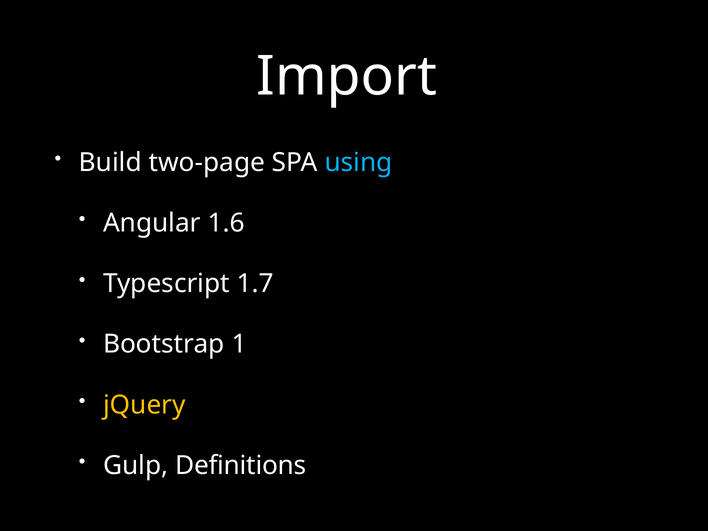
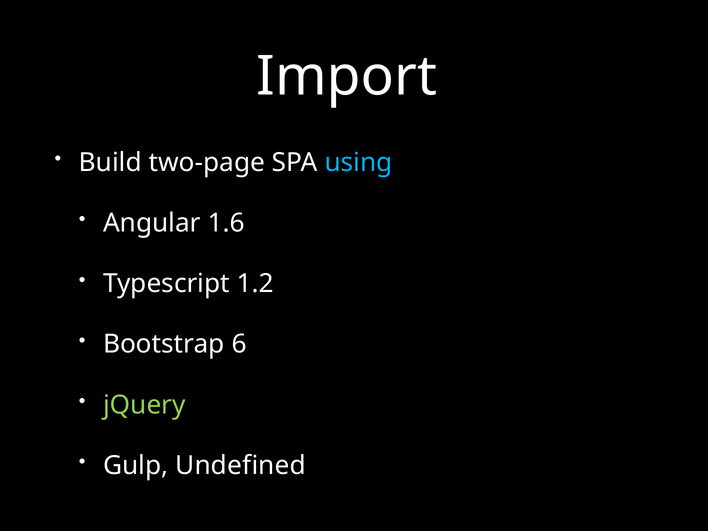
1.7: 1.7 -> 1.2 (255, 284)
1: 1 -> 6 (239, 344)
jQuery colour: yellow -> light green (144, 405)
Definitions: Definitions -> Undefined (241, 465)
